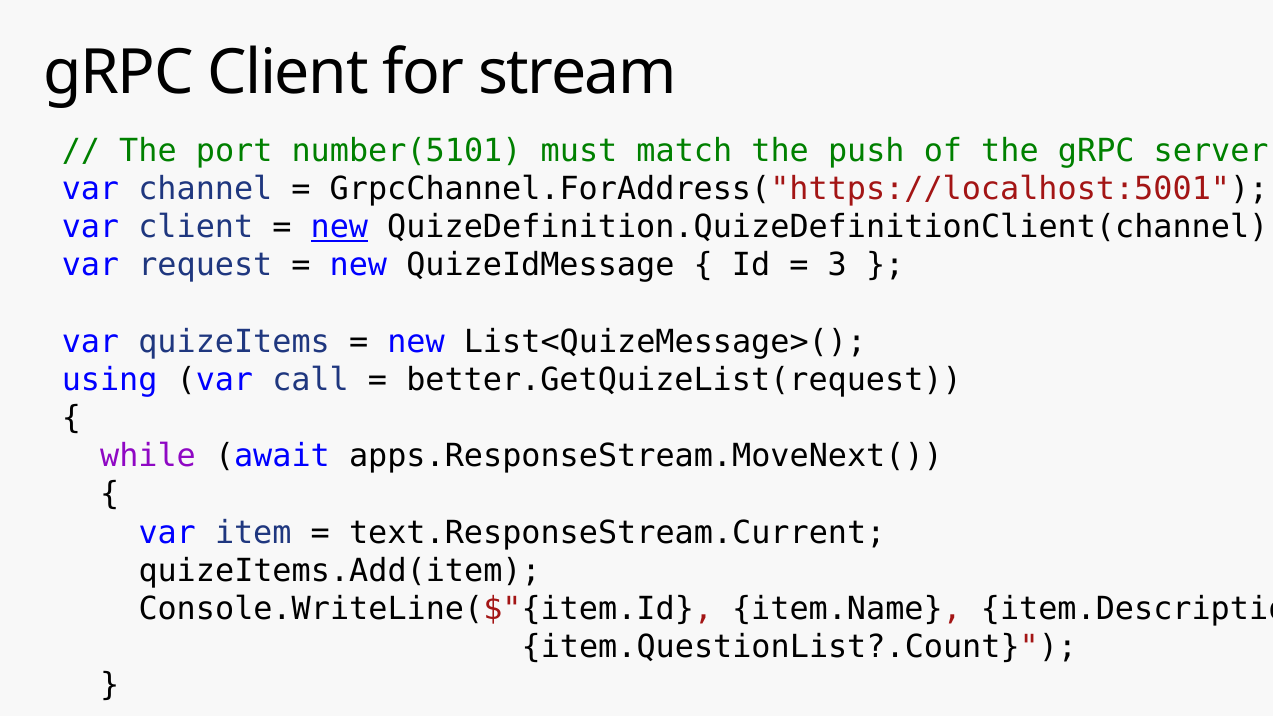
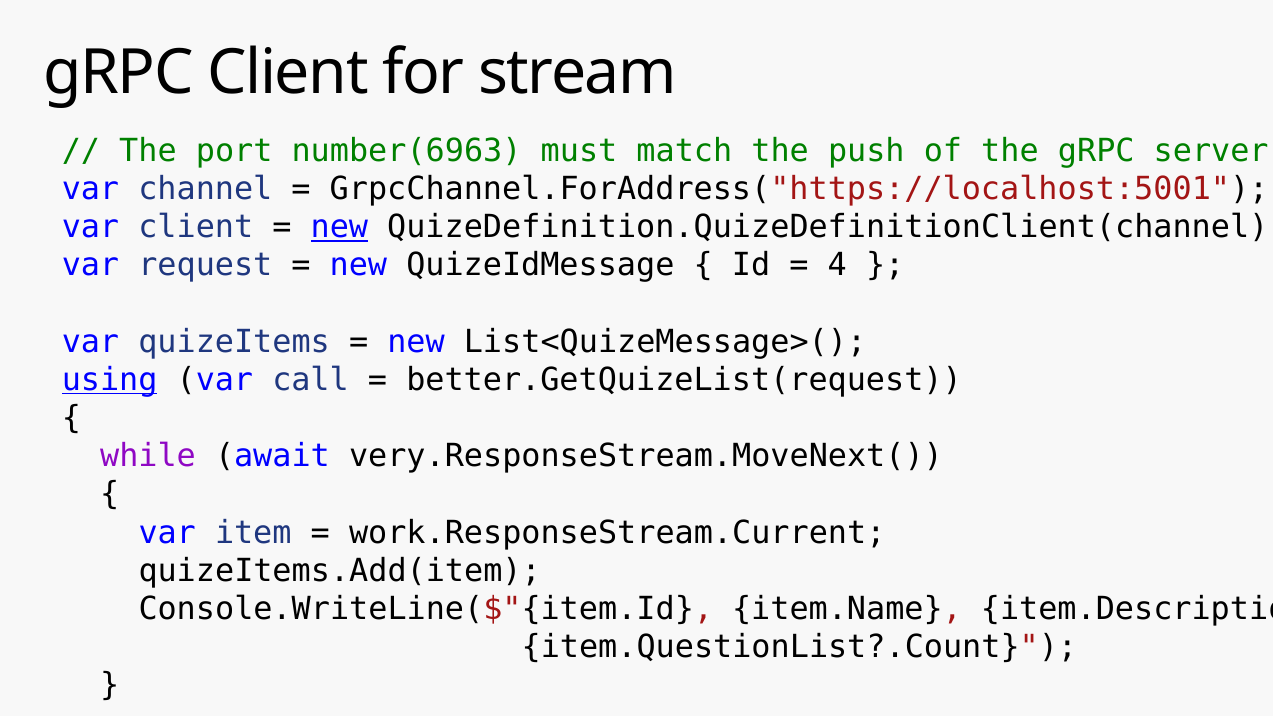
number(5101: number(5101 -> number(6963 (407, 151)
3: 3 -> 4 (837, 265)
using underline: none -> present (110, 380)
apps.ResponseStream.MoveNext(: apps.ResponseStream.MoveNext( -> very.ResponseStream.MoveNext( (646, 456)
text.ResponseStream.Current: text.ResponseStream.Current -> work.ResponseStream.Current (617, 533)
